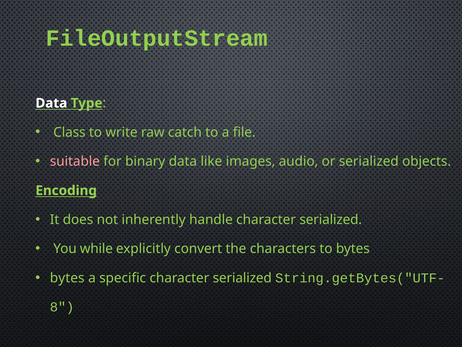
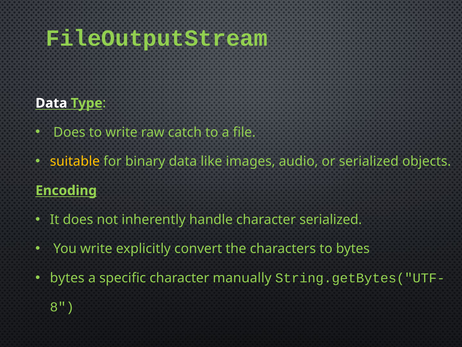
Class: Class -> Does (69, 132)
suitable colour: pink -> yellow (75, 161)
You while: while -> write (96, 249)
specific character serialized: serialized -> manually (242, 278)
